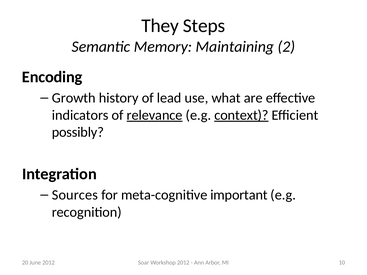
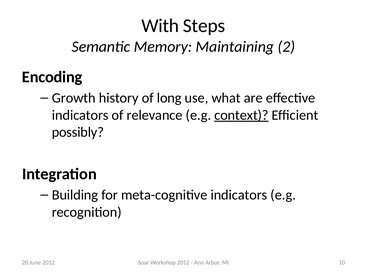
They: They -> With (160, 26)
lead: lead -> long (169, 98)
relevance underline: present -> none (155, 115)
Sources: Sources -> Building (75, 195)
meta-cognitive important: important -> indicators (239, 195)
